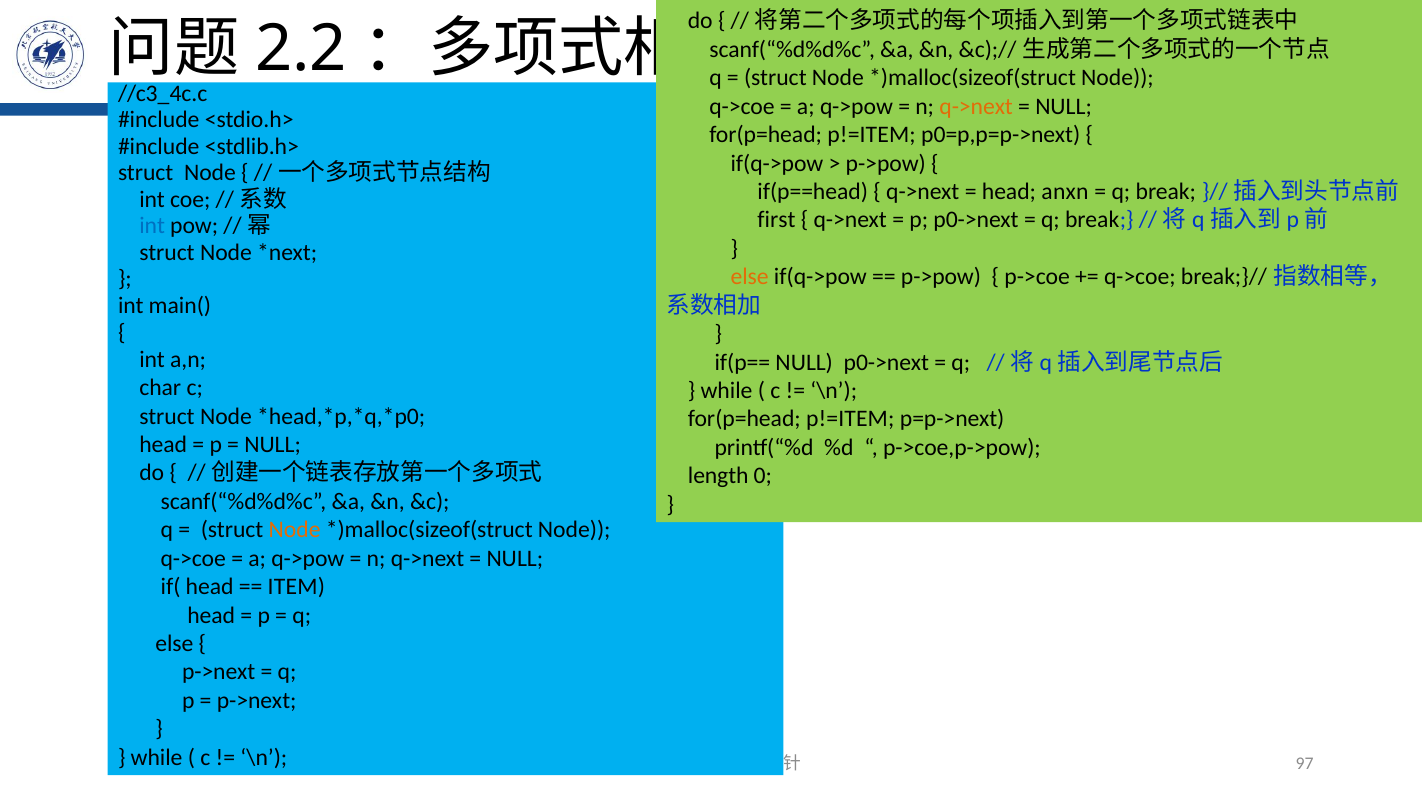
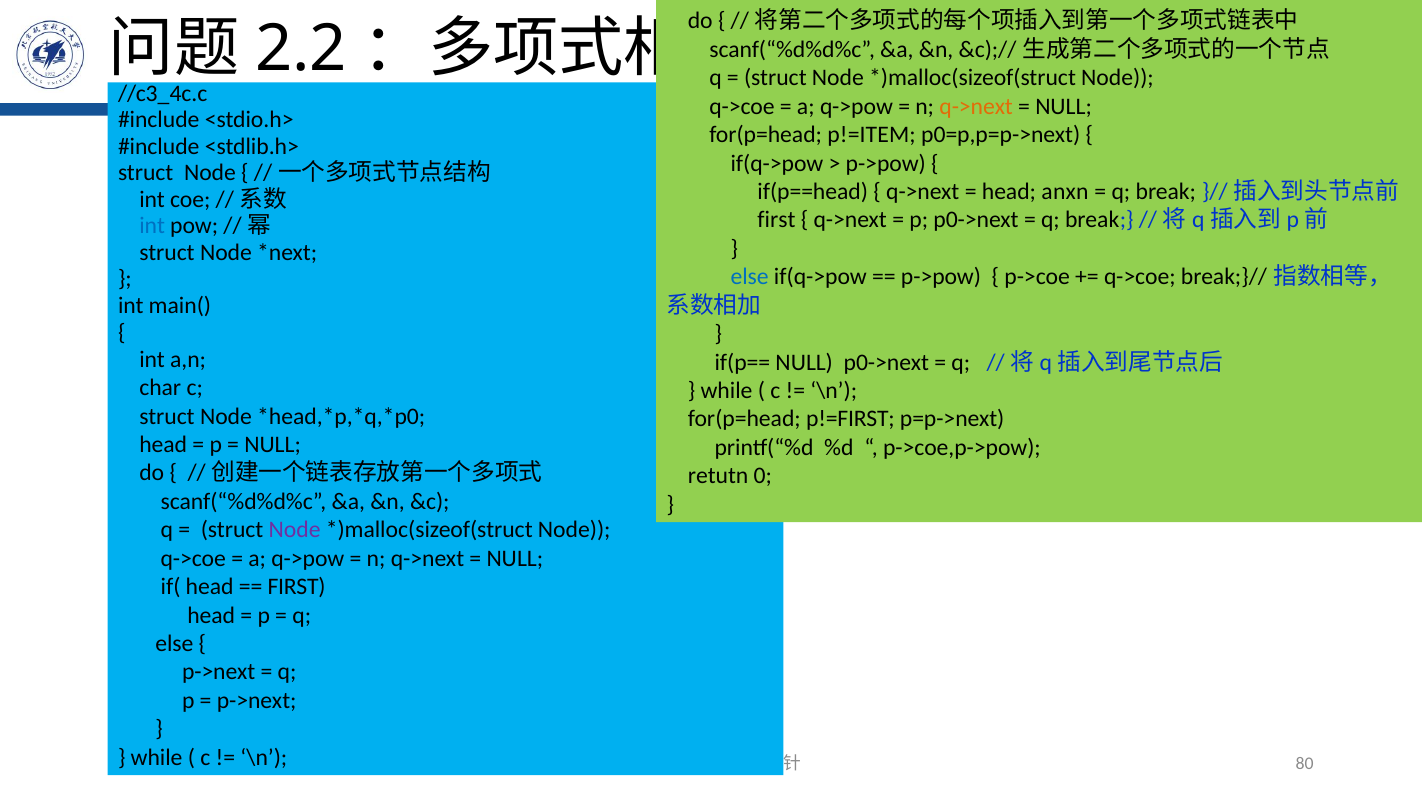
else colour: orange -> blue (750, 277)
p!=ITEM: p!=ITEM -> p!=FIRST (850, 419)
length: length -> retutn (718, 476)
Node colour: orange -> purple (295, 530)
ITEM: ITEM -> FIRST (297, 587)
97: 97 -> 80 (1305, 764)
